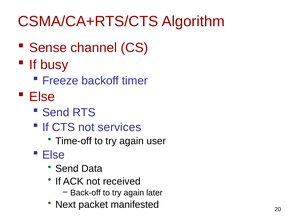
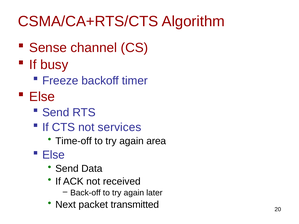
user: user -> area (156, 141)
manifested: manifested -> transmitted (135, 205)
